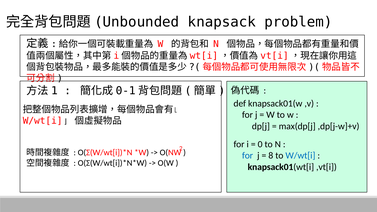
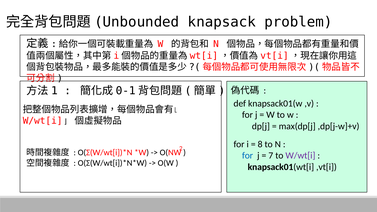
0: 0 -> 8 (260, 144)
8: 8 -> 7 (271, 156)
W/wt[i colour: blue -> purple (300, 156)
